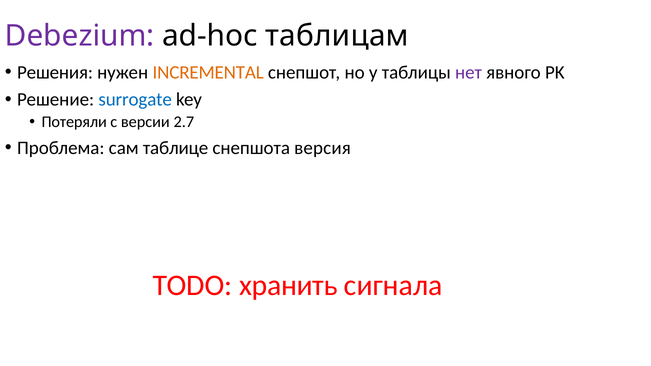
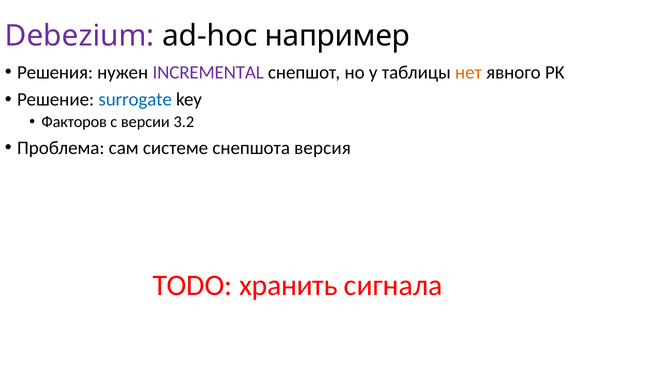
таблицам: таблицам -> например (337, 36)
INCREMENTAL colour: orange -> purple (208, 72)
нет colour: purple -> orange (469, 72)
Потеряли: Потеряли -> Факторов (74, 122)
2.7: 2.7 -> 3.2 (184, 122)
таблице: таблице -> системе (176, 148)
